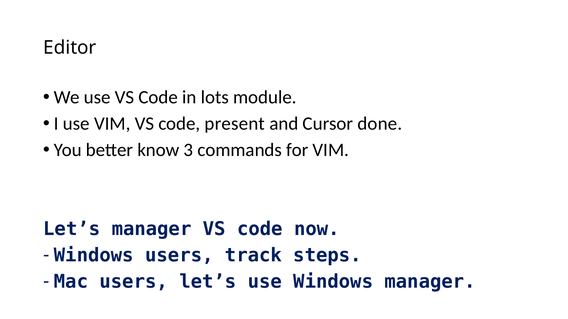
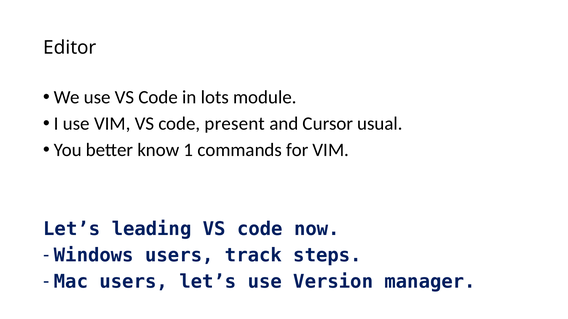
done: done -> usual (380, 124)
3: 3 -> 1 (188, 150)
Let’s manager: manager -> leading (152, 229)
use Windows: Windows -> Version (333, 282)
